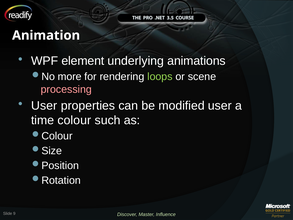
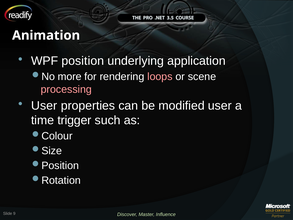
element: element -> position (83, 61)
animations: animations -> application (196, 61)
loops colour: light green -> pink (160, 77)
colour: colour -> trigger (74, 120)
